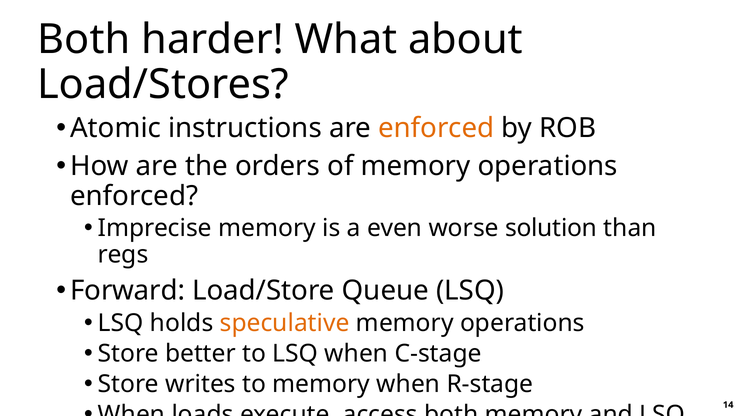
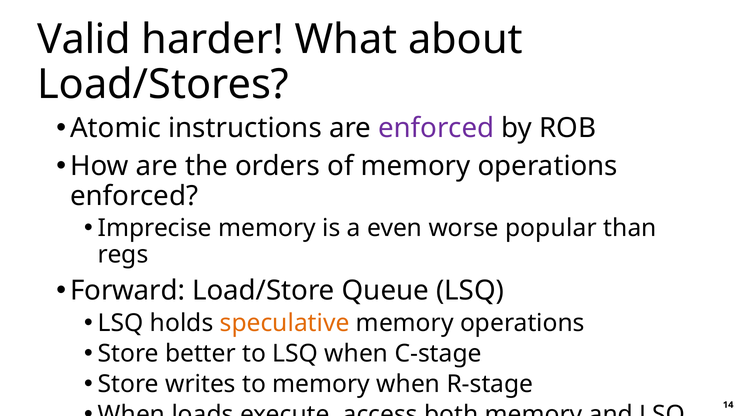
Both: Both -> Valid (84, 40)
enforced colour: orange -> purple (436, 128)
solution: solution -> popular (551, 228)
